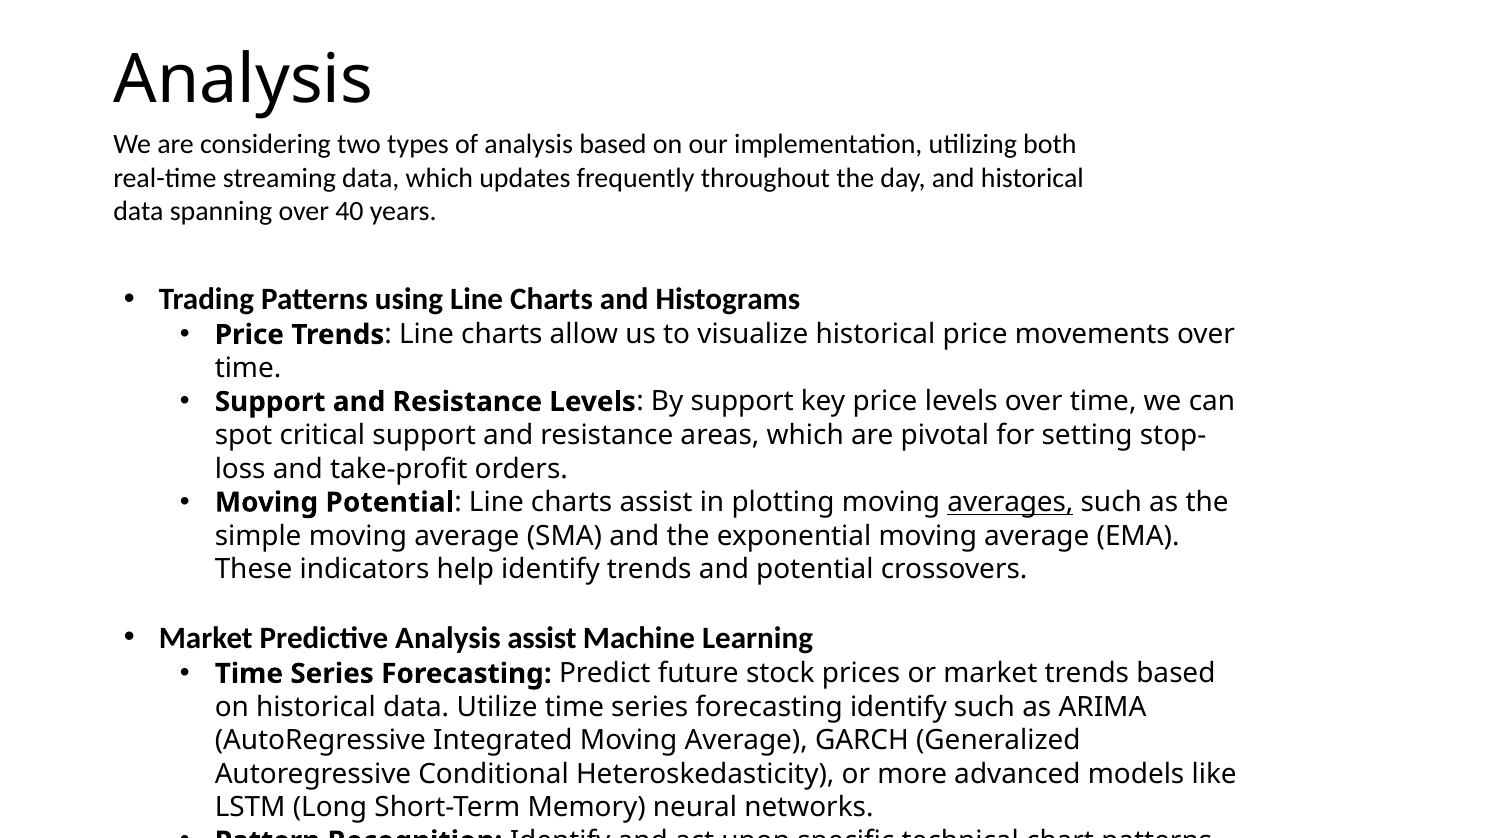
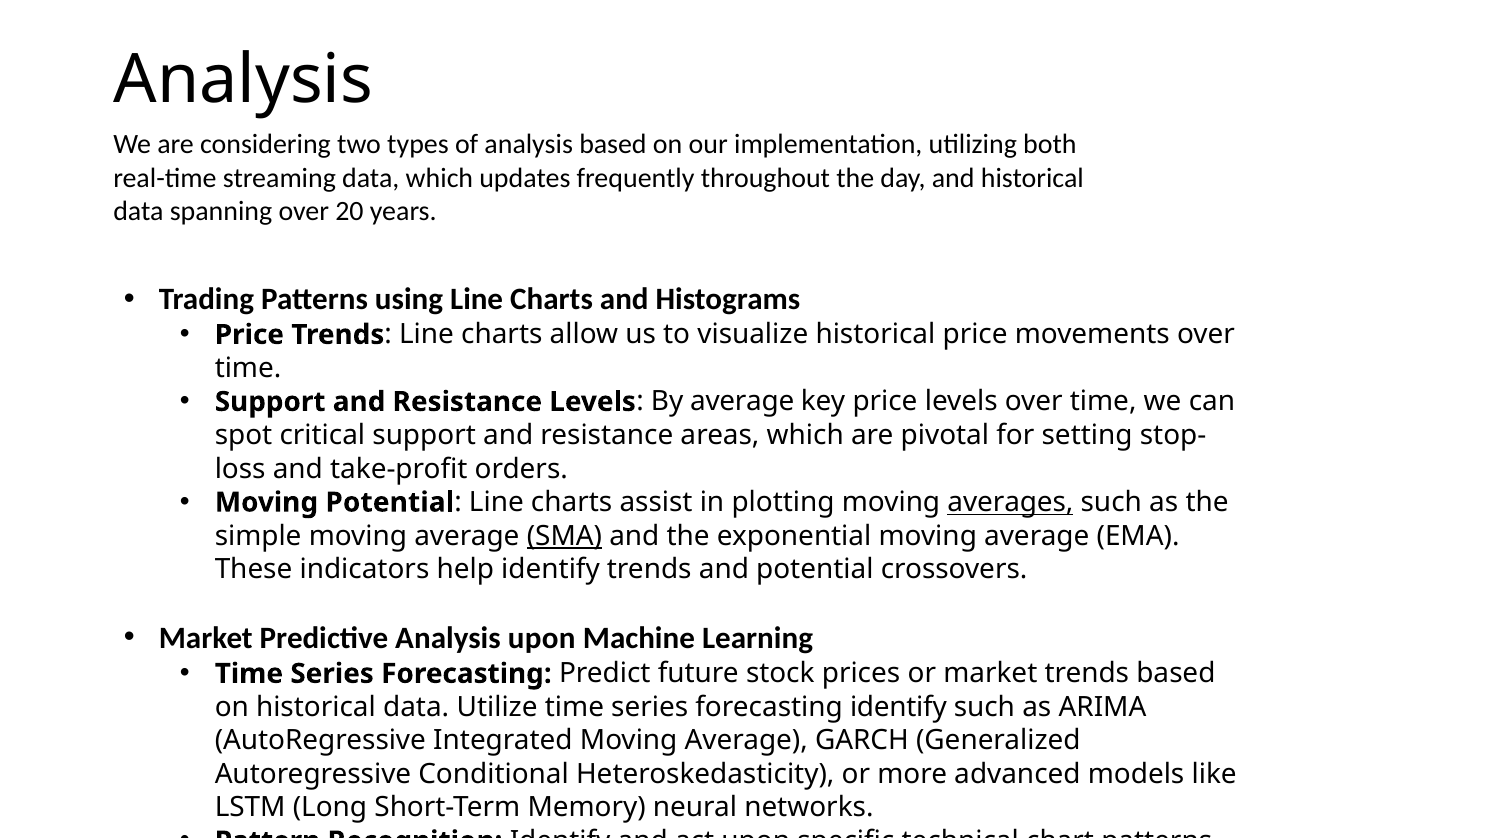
40: 40 -> 20 (349, 212)
By support: support -> average (742, 402)
SMA underline: none -> present (564, 536)
Analysis assist: assist -> upon (542, 639)
